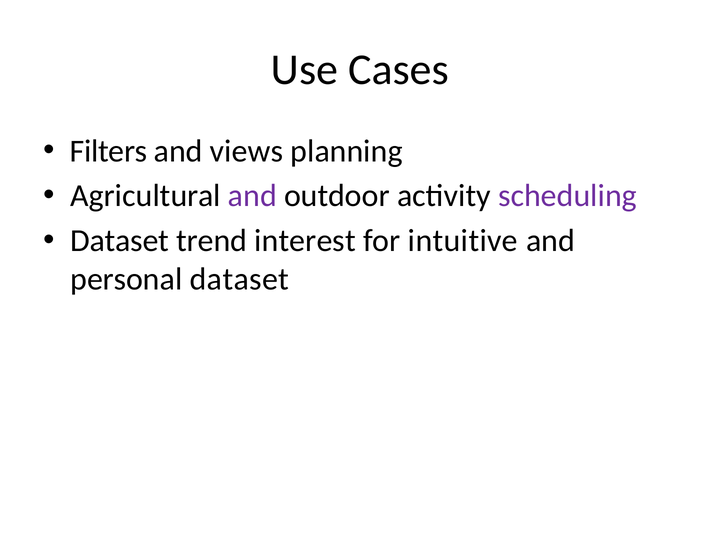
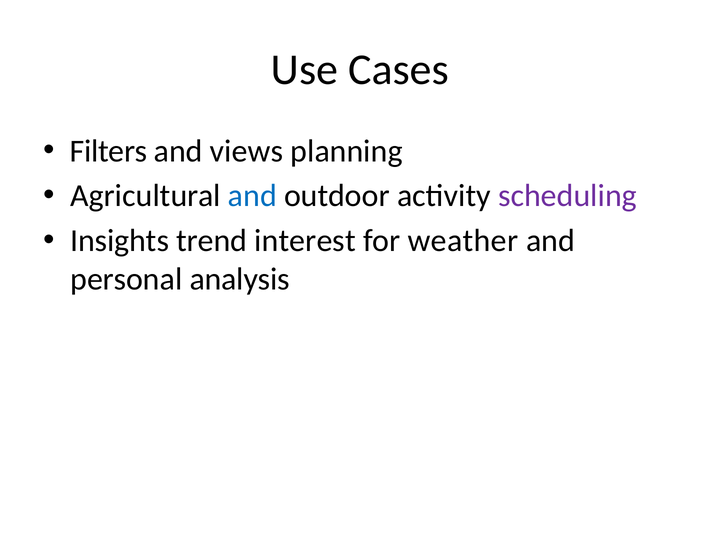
and colour: purple -> blue (252, 196)
Dataset: Dataset -> Insights (120, 241)
intuitive: intuitive -> weather (463, 241)
personal dataset: dataset -> analysis (240, 279)
